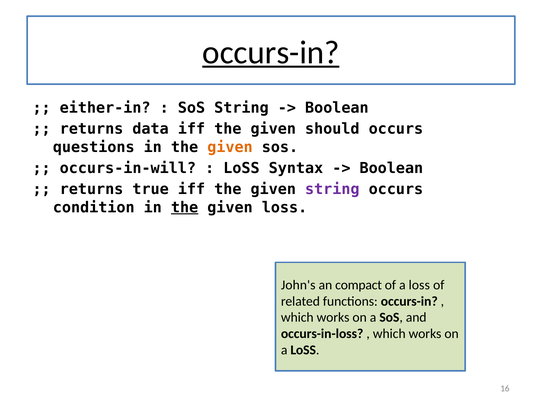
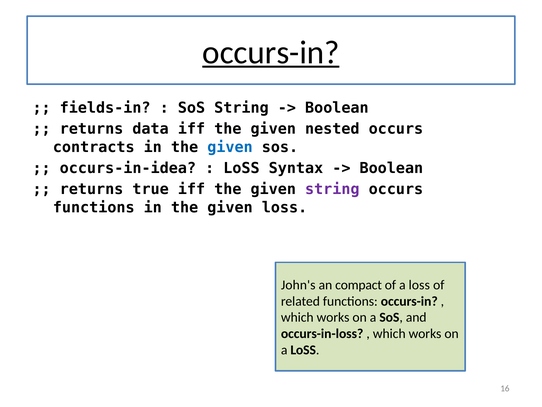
either-in: either-in -> fields-in (105, 108)
should: should -> nested (332, 129)
questions: questions -> contracts (94, 147)
given colour: orange -> blue (230, 147)
occurs-in-will: occurs-in-will -> occurs-in-idea (128, 168)
condition: condition -> functions (94, 207)
the underline: present -> none (185, 207)
